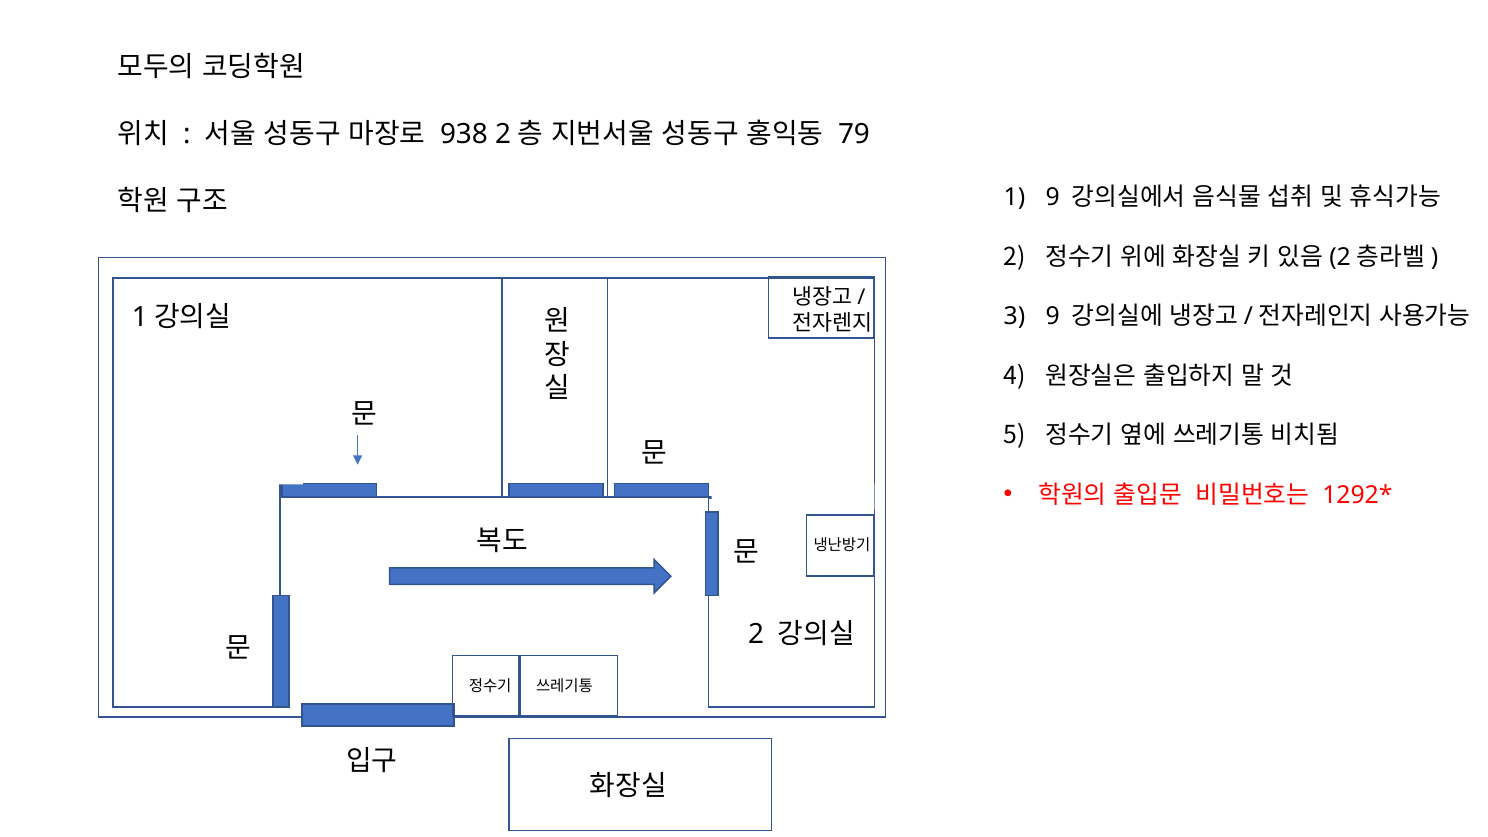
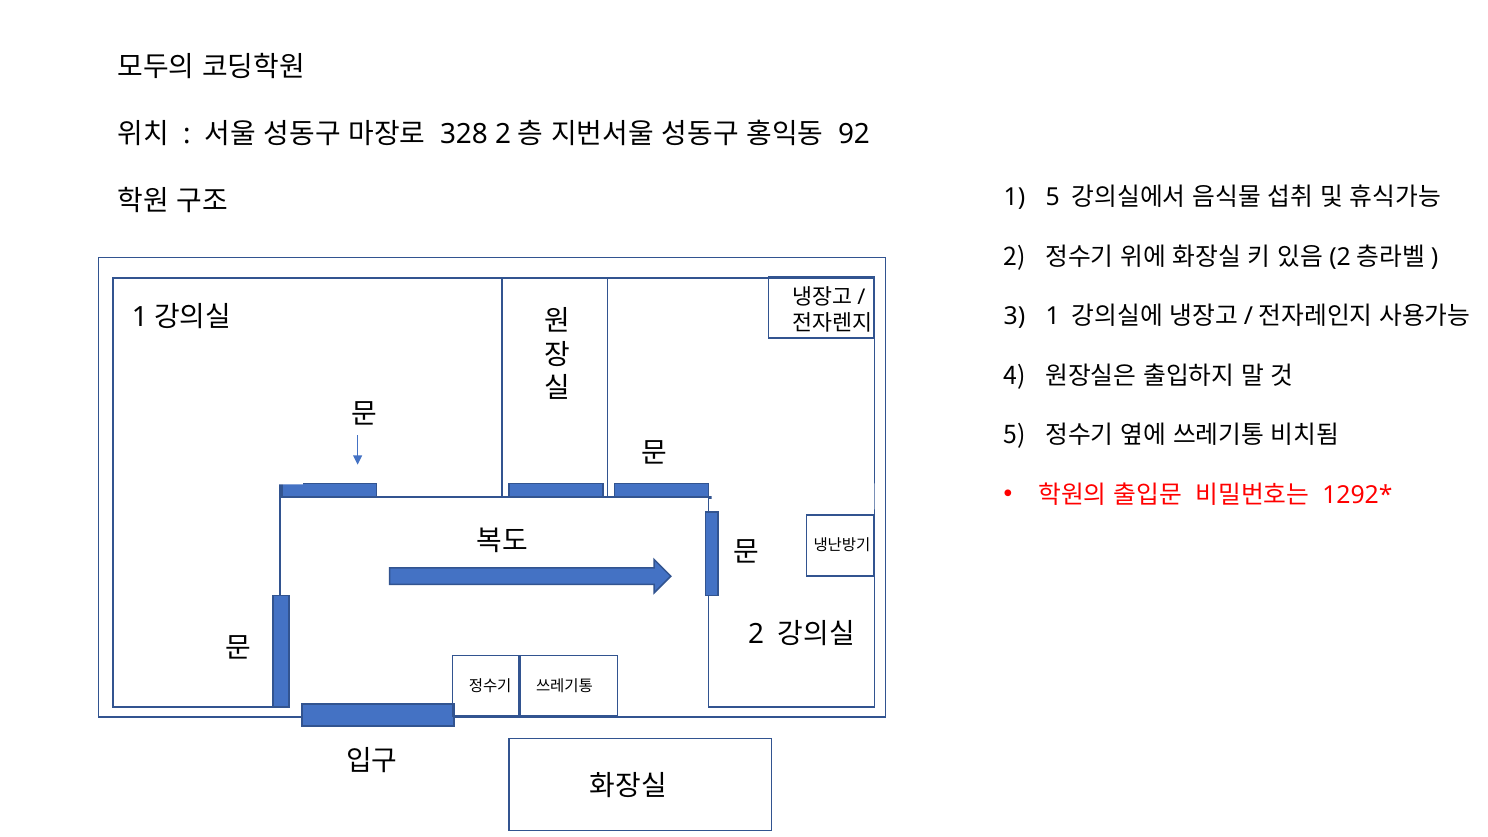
938: 938 -> 328 (464, 135)
79: 79 -> 92 (854, 135)
1 9: 9 -> 5 (1053, 198)
9: 9 -> 1 (1053, 317)
